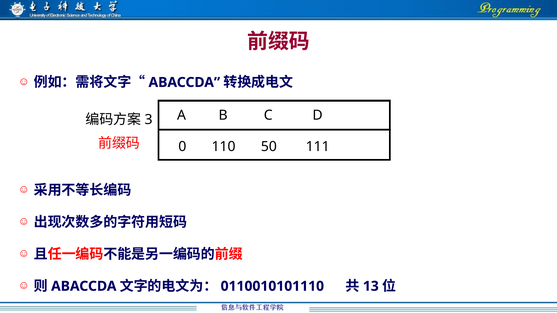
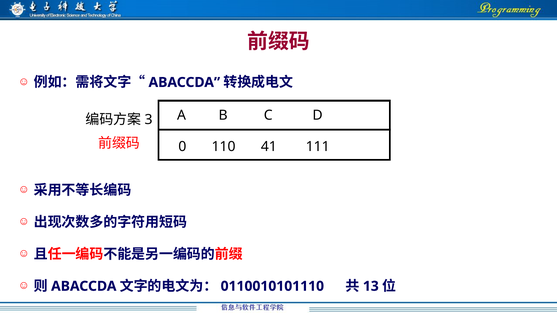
50: 50 -> 41 (269, 147)
